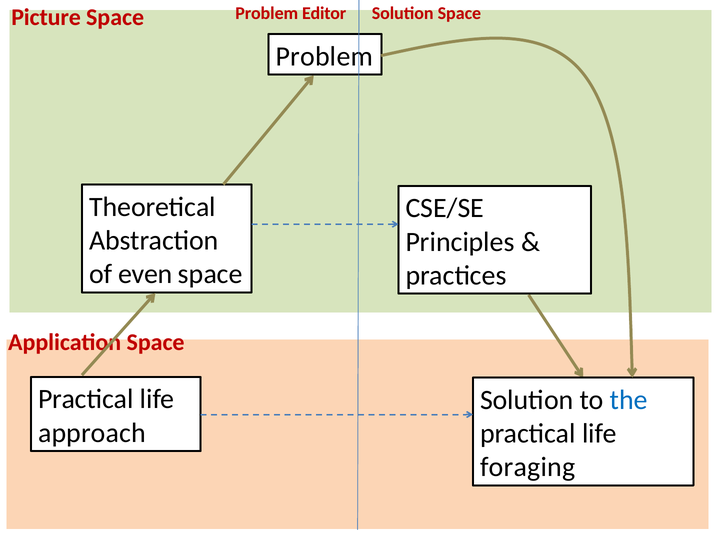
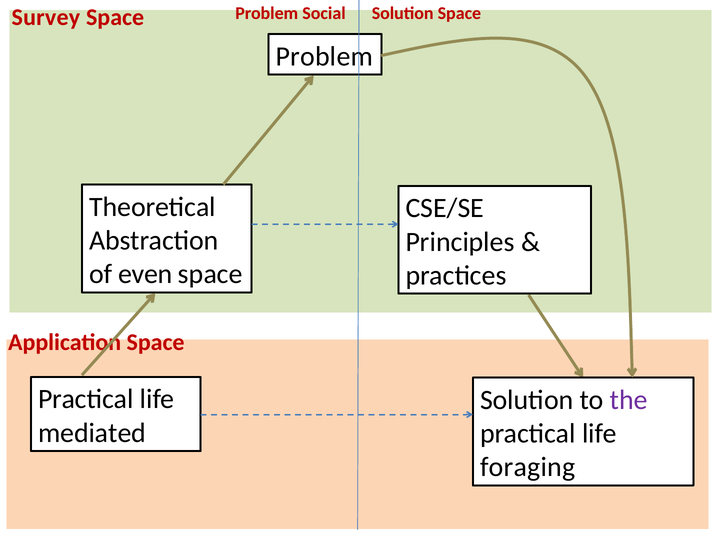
Editor: Editor -> Social (324, 13)
Picture: Picture -> Survey (46, 17)
the colour: blue -> purple (629, 400)
approach: approach -> mediated (92, 432)
